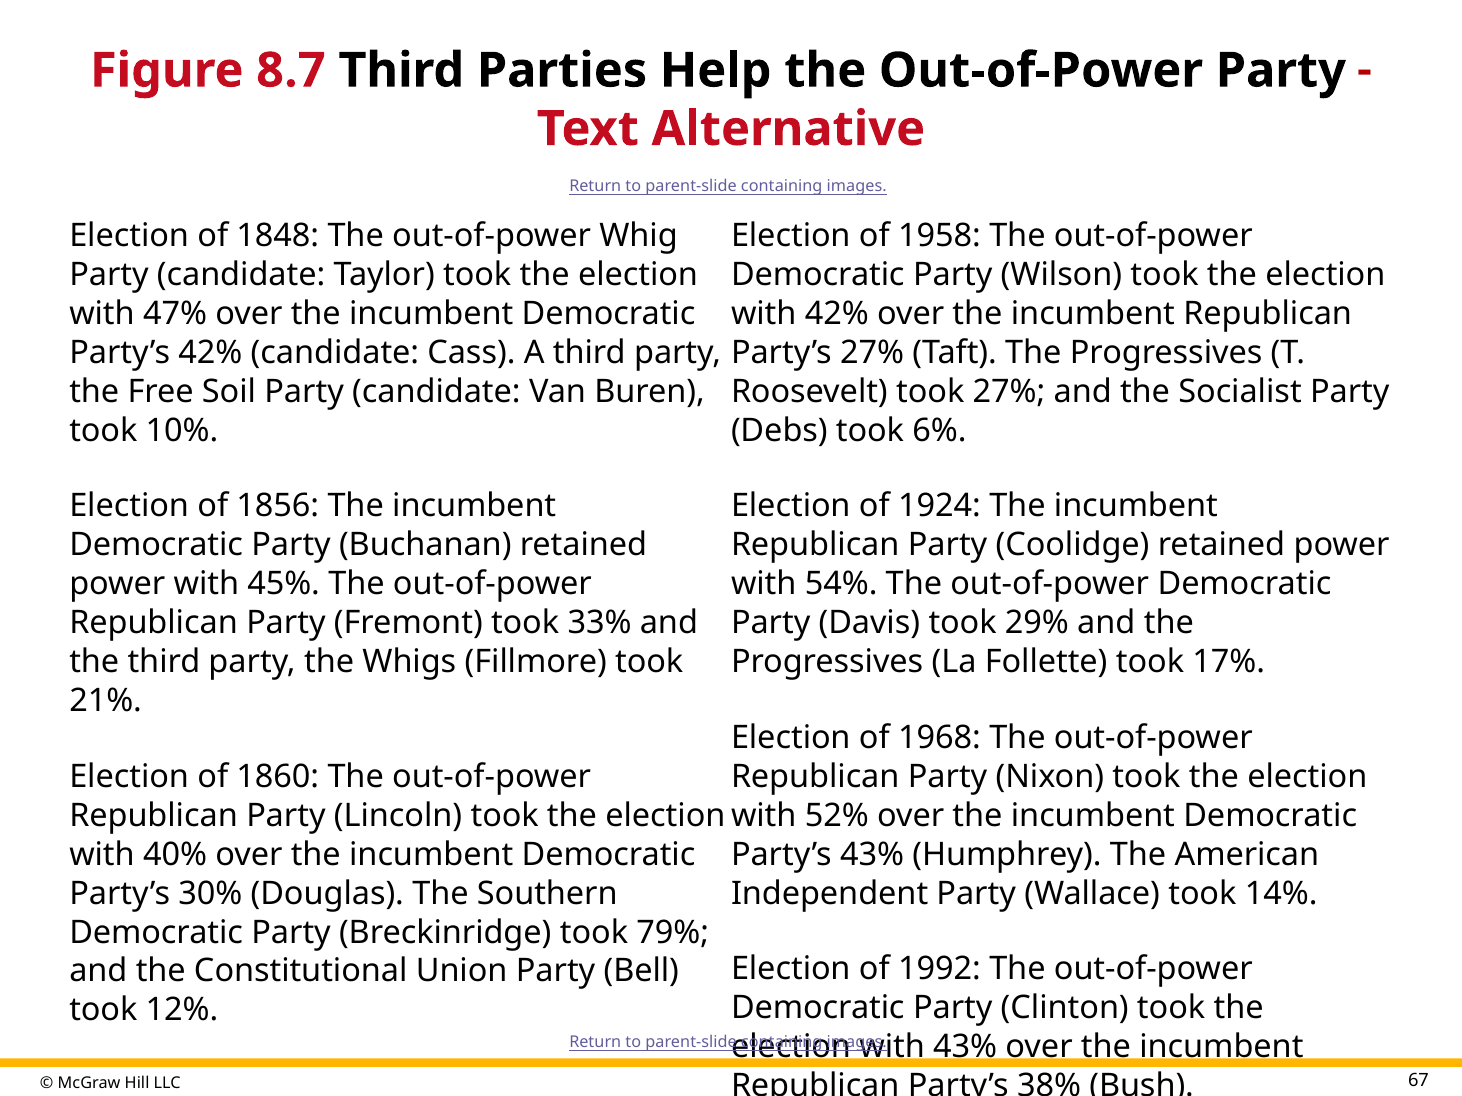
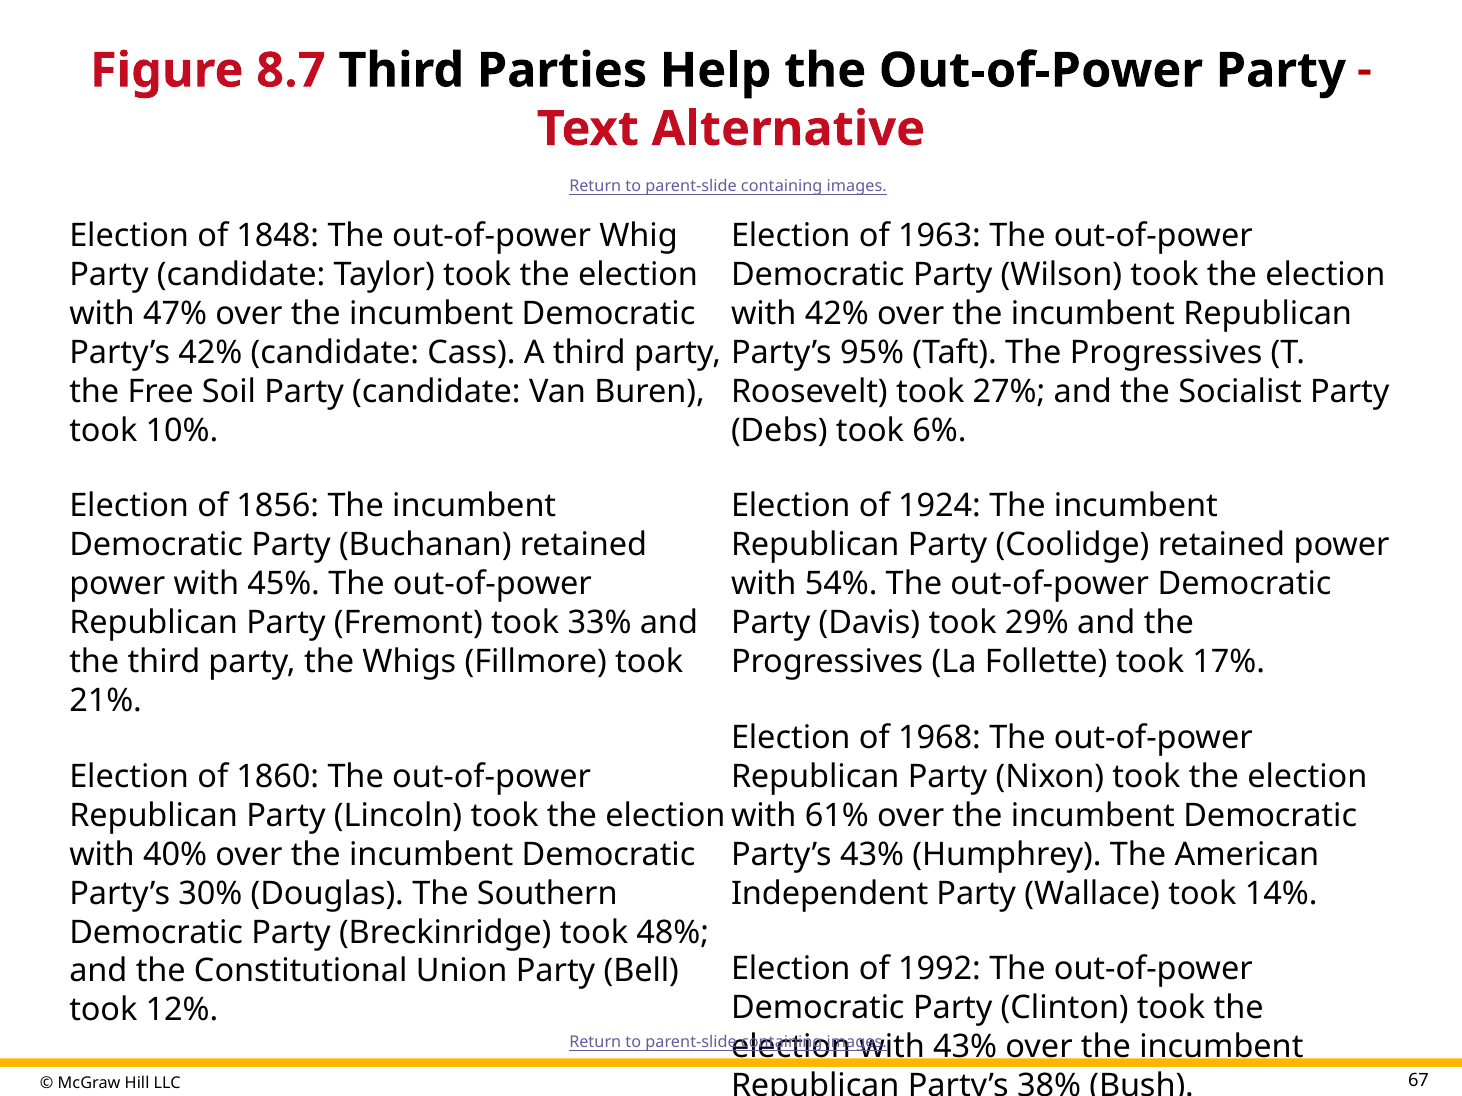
1958: 1958 -> 1963 (939, 236)
Party’s 27%: 27% -> 95% (872, 353)
52%: 52% -> 61% (837, 816)
79%: 79% -> 48% (673, 933)
